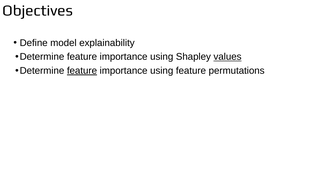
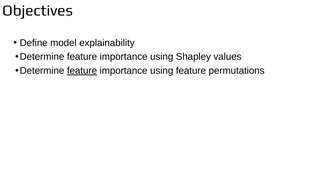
values underline: present -> none (228, 57)
